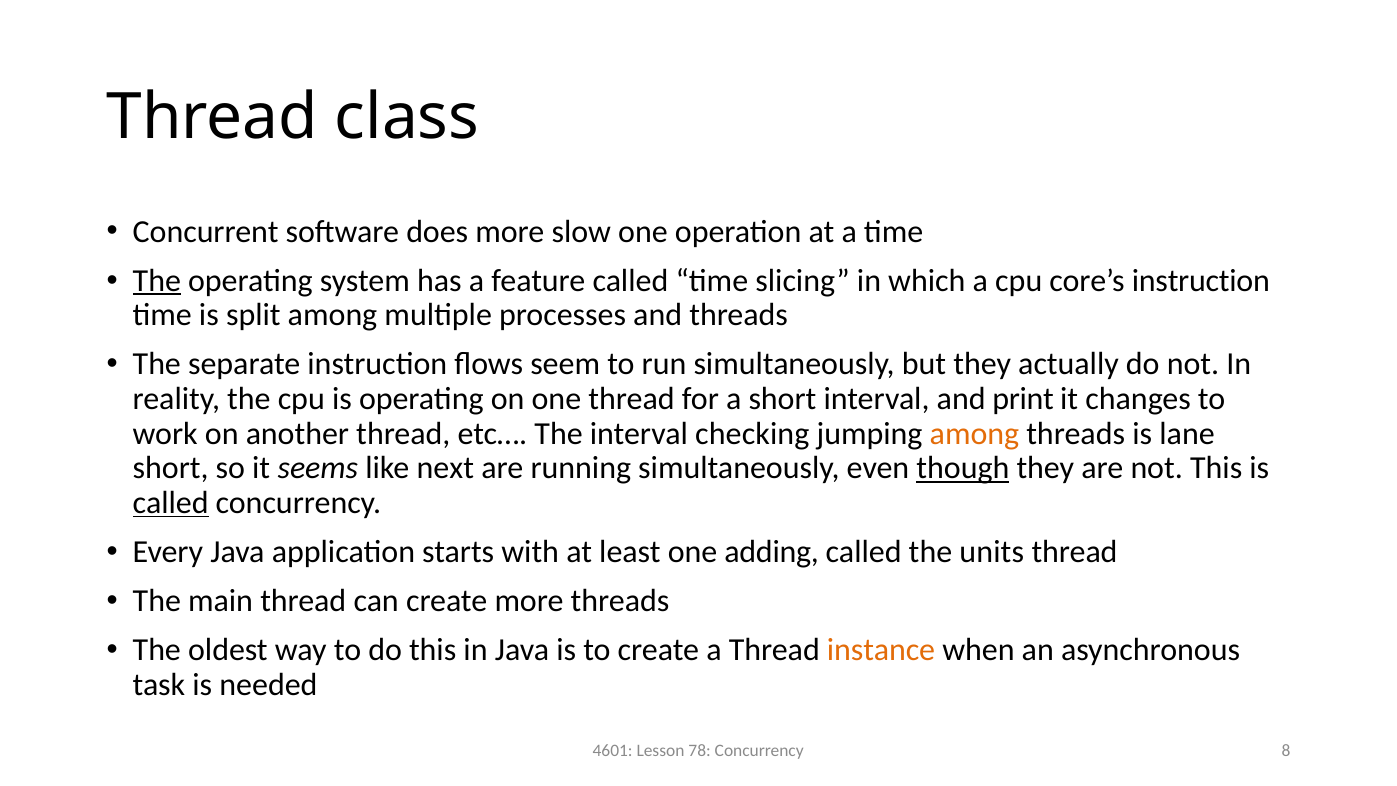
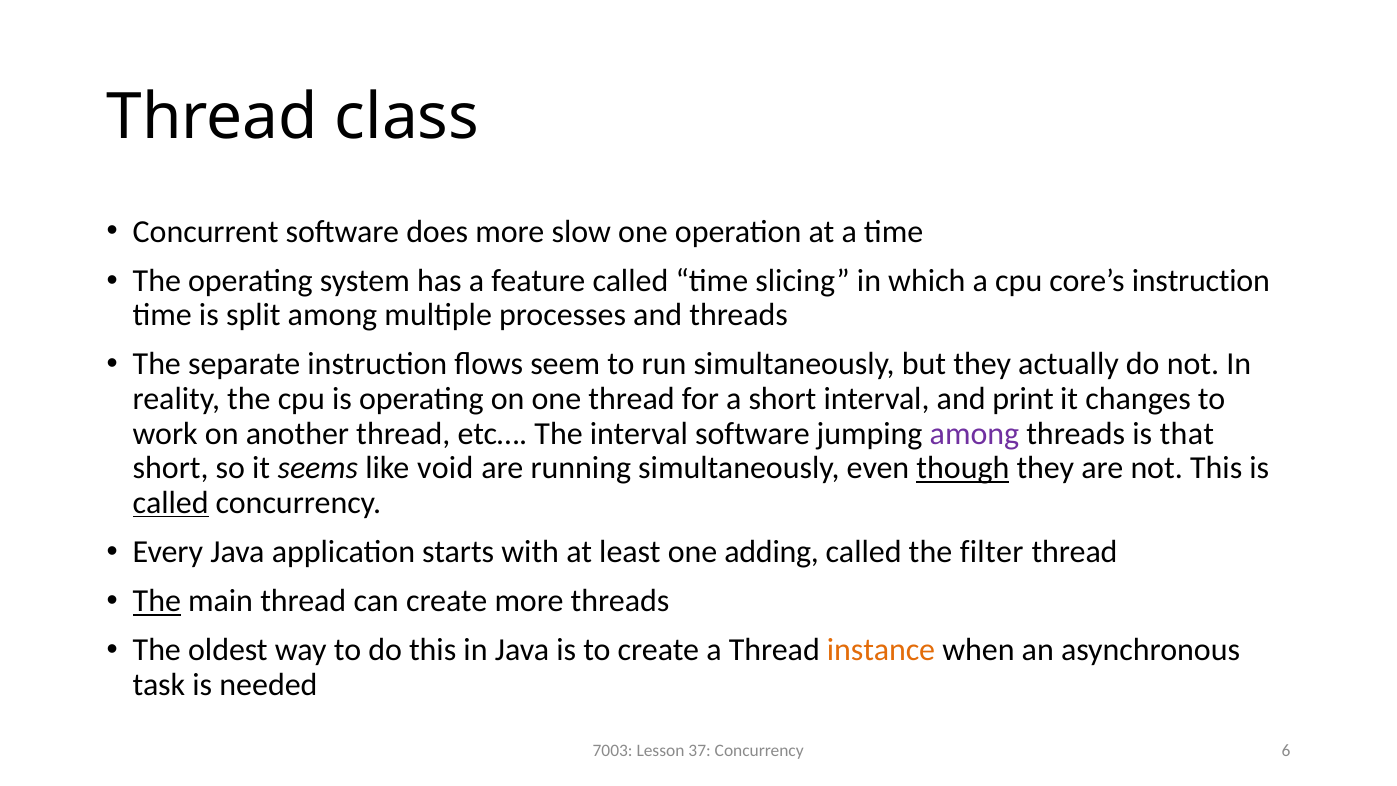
The underline: present -> none (157, 281)
interval checking: checking -> software (752, 433)
among colour: orange -> purple (974, 433)
lane: lane -> that (1187, 433)
next: next -> void (445, 468)
units: units -> filter (992, 552)
The underline: none -> present (157, 601)
4601: 4601 -> 7003 (613, 750)
78: 78 -> 37 (700, 750)
8: 8 -> 6 (1286, 750)
